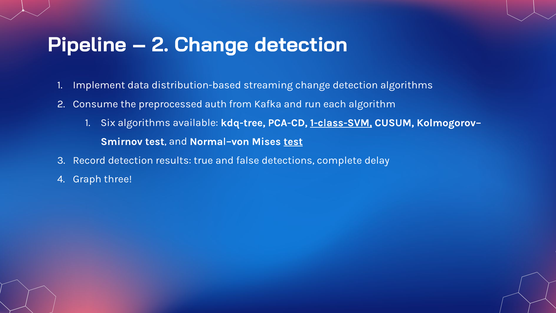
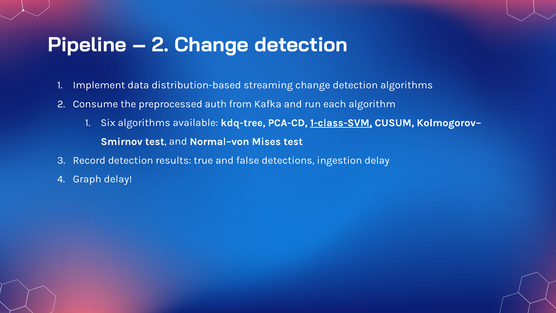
test underline: present -> none (293, 141)
complete: complete -> ingestion (339, 160)
Graph three: three -> delay (118, 179)
